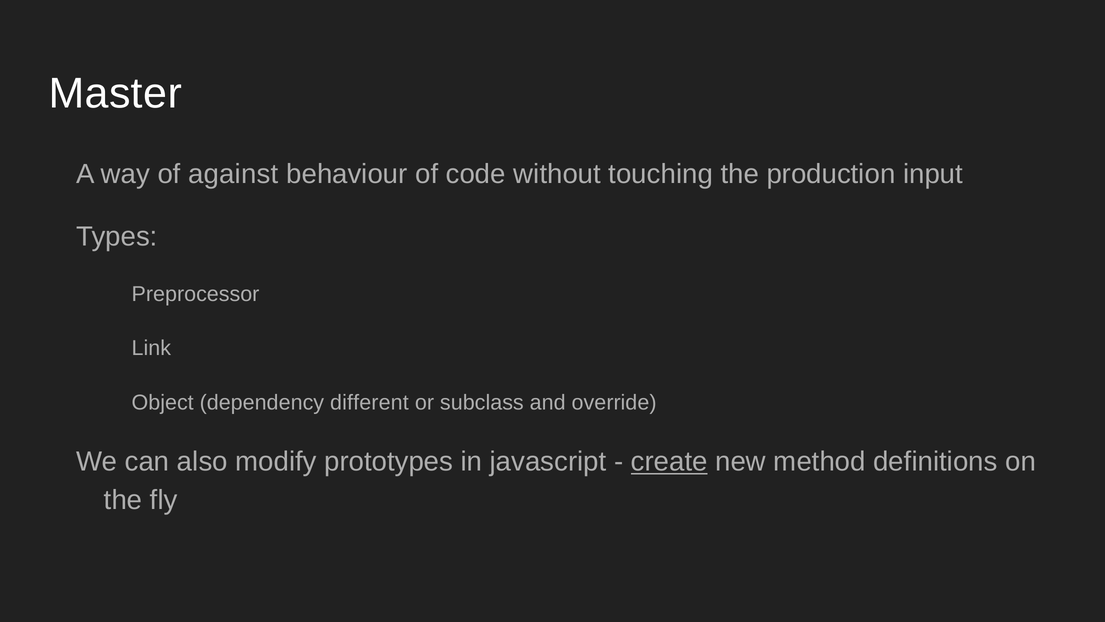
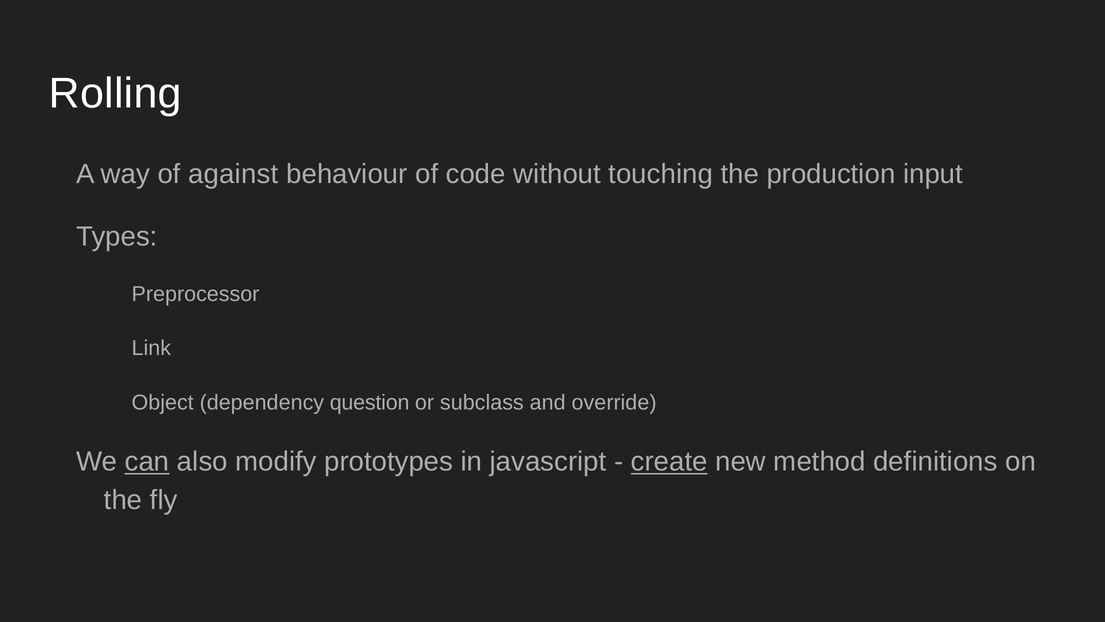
Master: Master -> Rolling (115, 94)
different: different -> question (370, 402)
can underline: none -> present (147, 462)
